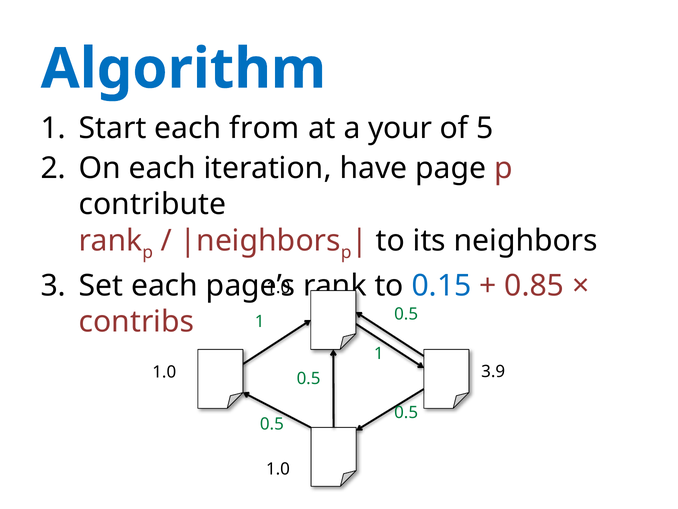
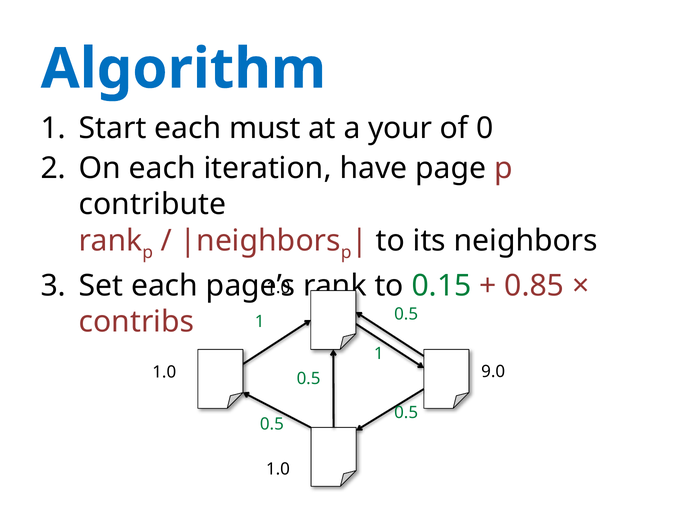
from: from -> must (265, 128)
5: 5 -> 0 (485, 128)
0.15 colour: blue -> green (442, 285)
3.9: 3.9 -> 9.0 (493, 371)
